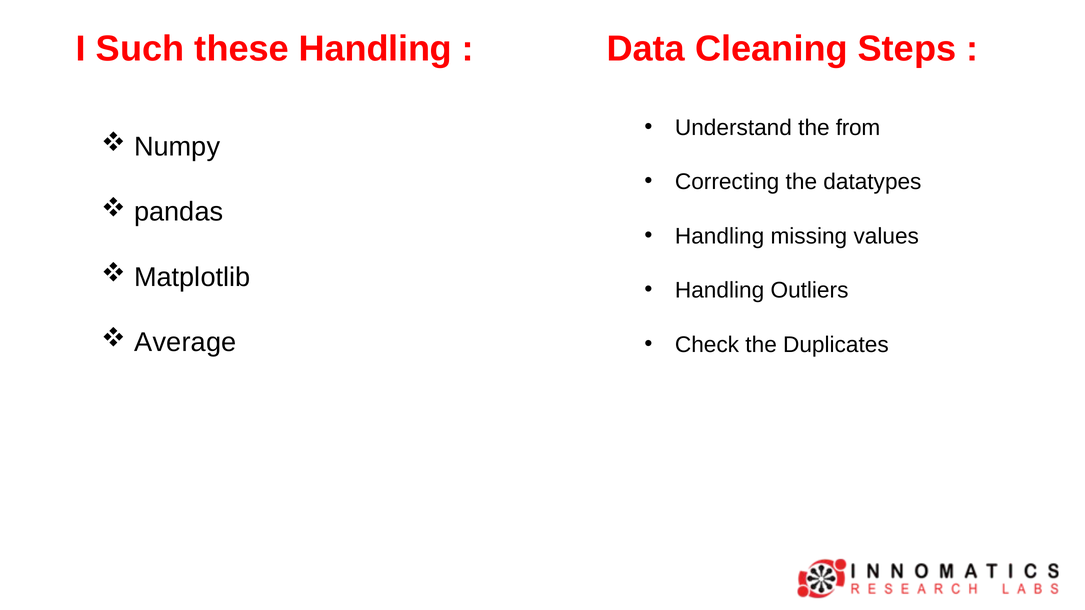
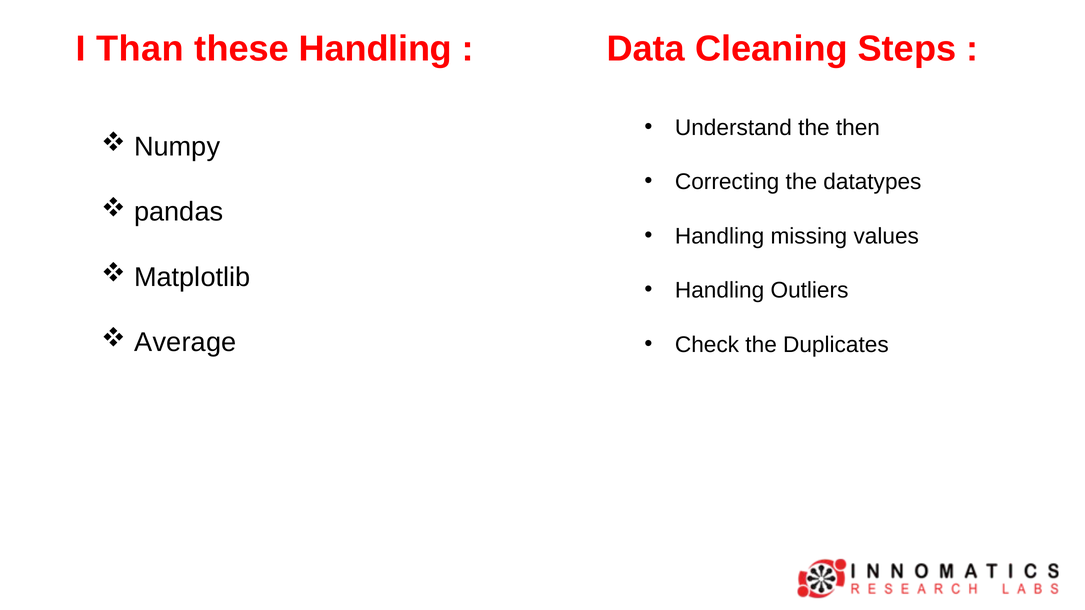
Such: Such -> Than (140, 49)
from: from -> then (858, 128)
